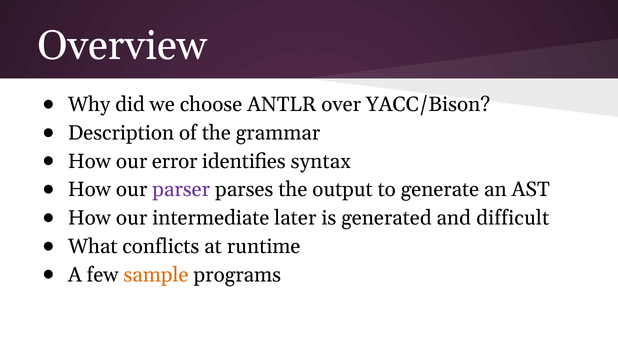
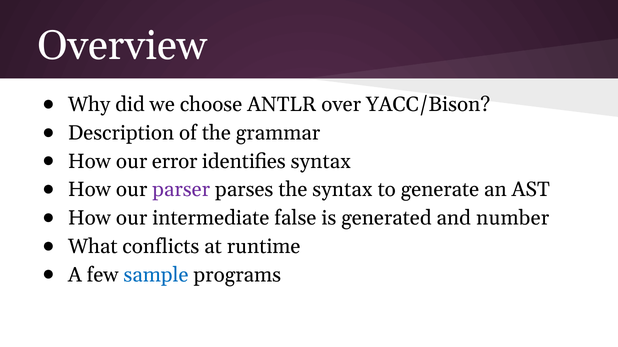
the output: output -> syntax (342, 190)
later: later -> false (295, 218)
difficult: difficult -> number (513, 218)
sample colour: orange -> blue (156, 275)
